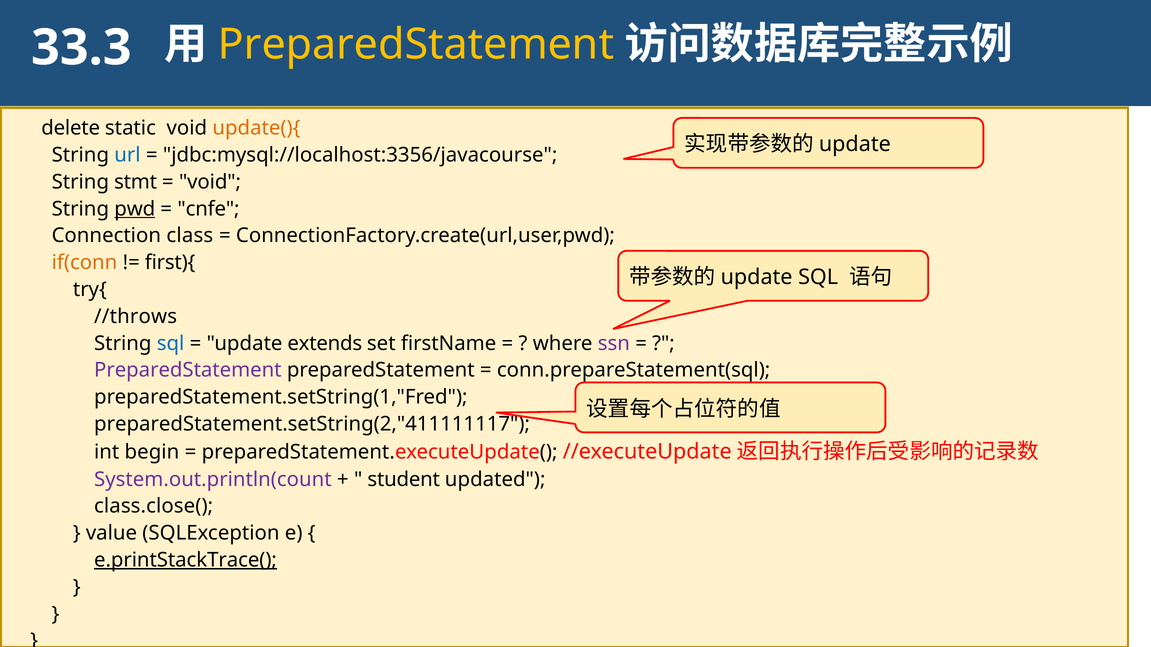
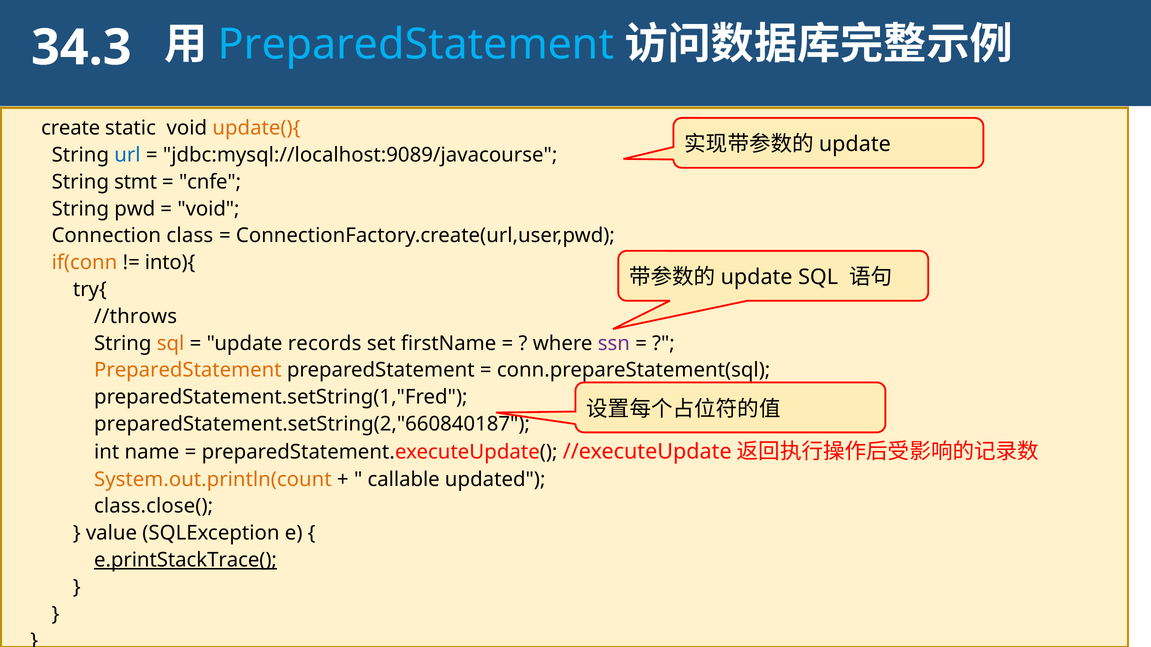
33.3: 33.3 -> 34.3 (81, 48)
PreparedStatement colour: yellow -> light blue (416, 45)
delete: delete -> create (71, 128)
jdbc:mysql://localhost:3356/javacourse: jdbc:mysql://localhost:3356/javacourse -> jdbc:mysql://localhost:9089/javacourse (360, 155)
void: void -> cnfe (210, 182)
pwd underline: present -> none (135, 209)
cnfe: cnfe -> void (208, 209)
first){: first){ -> into){ (170, 263)
sql colour: blue -> orange (171, 344)
extends: extends -> records (325, 344)
PreparedStatement colour: purple -> orange (188, 370)
preparedStatement.setString(2,"411111117: preparedStatement.setString(2,"411111117 -> preparedStatement.setString(2,"660840187 (312, 424)
begin: begin -> name (152, 453)
System.out.println(count colour: purple -> orange (213, 480)
student: student -> callable (404, 480)
